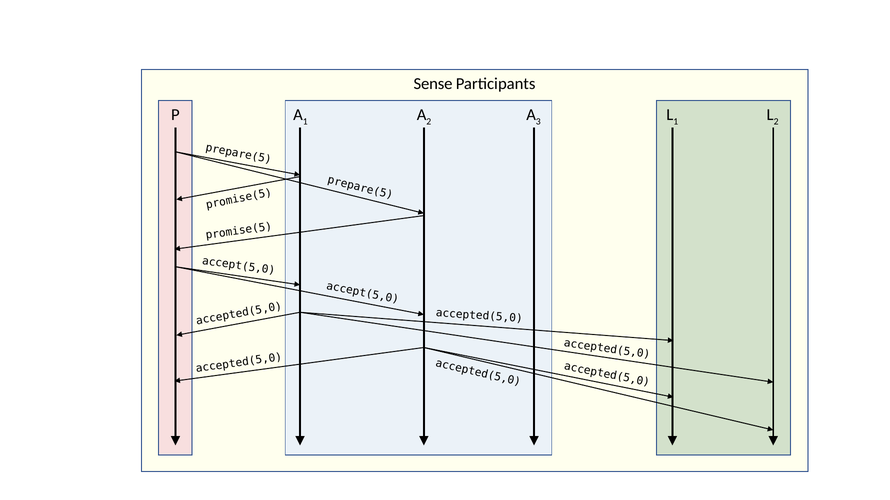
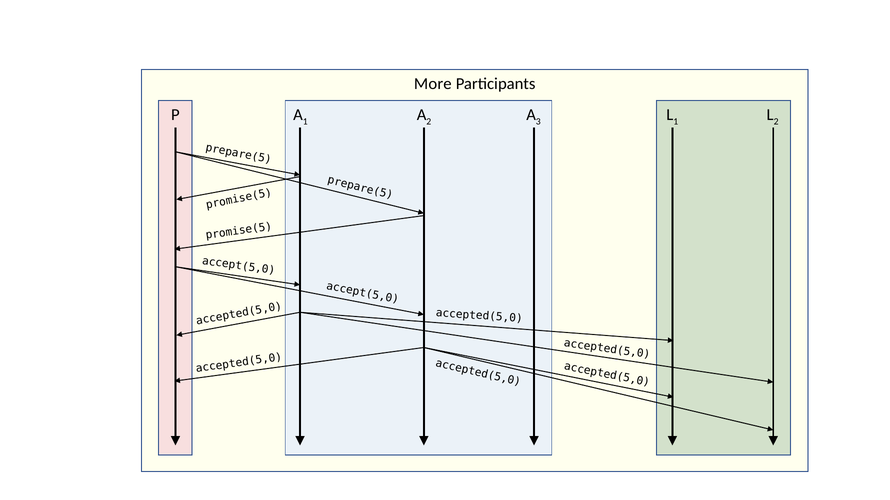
Sense: Sense -> More (433, 84)
